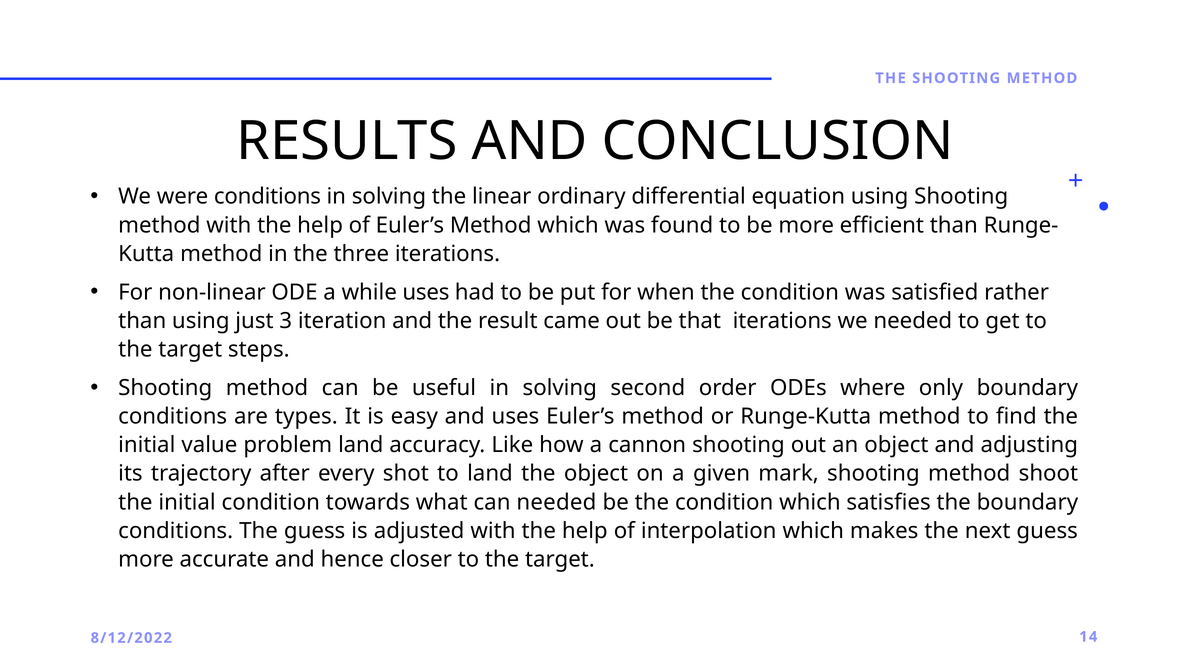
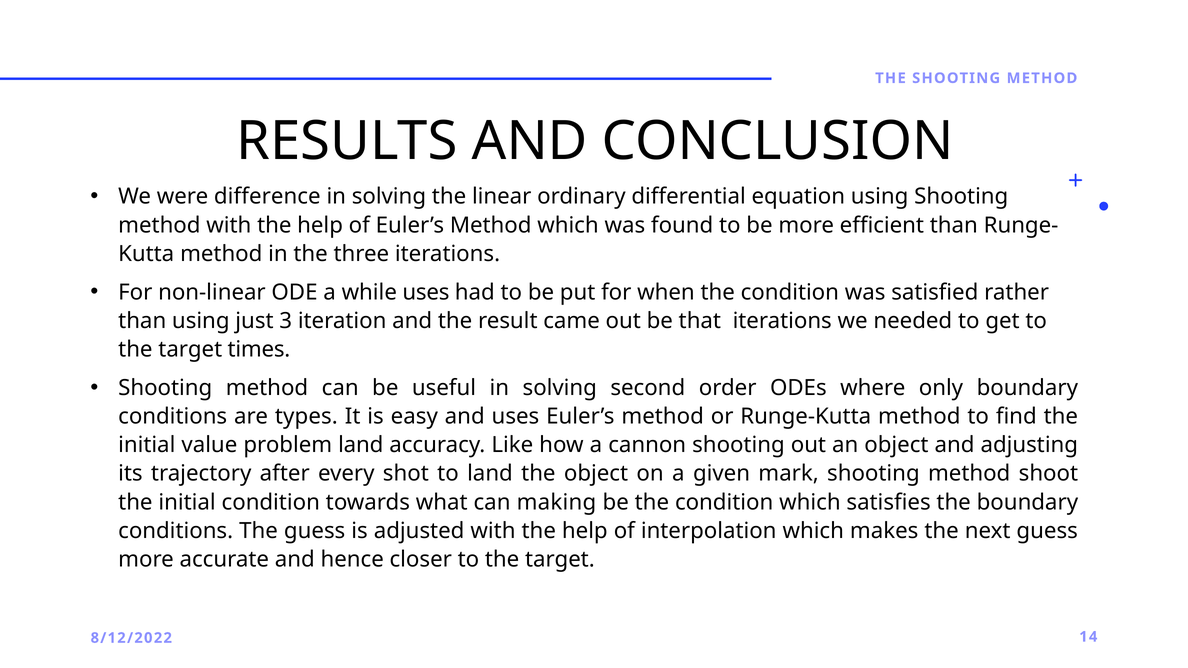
were conditions: conditions -> difference (267, 197)
steps: steps -> times (259, 350)
can needed: needed -> making (556, 502)
